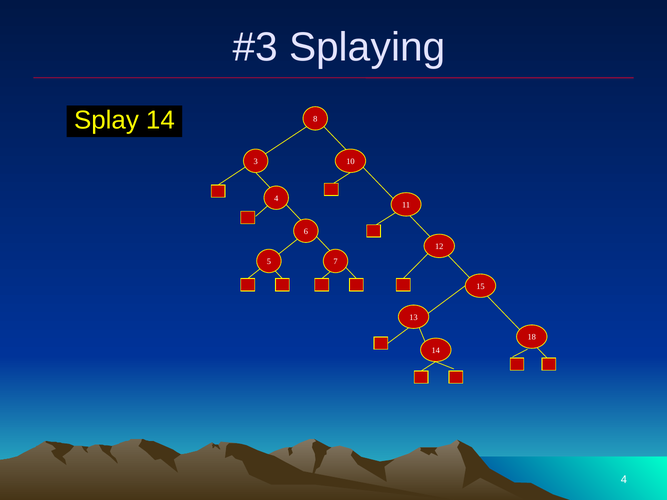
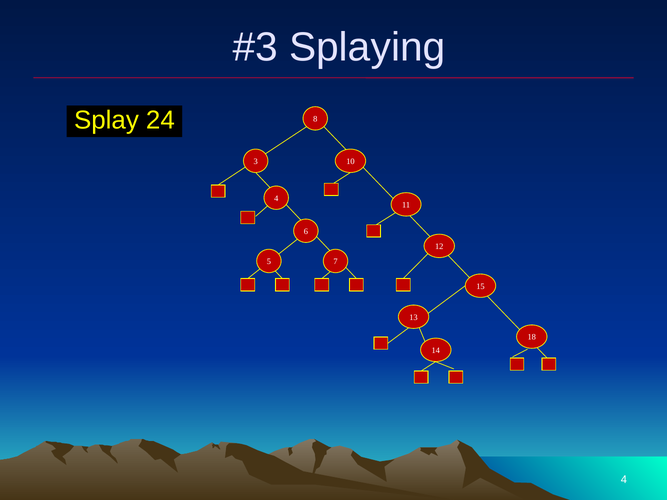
Splay 14: 14 -> 24 (160, 120)
